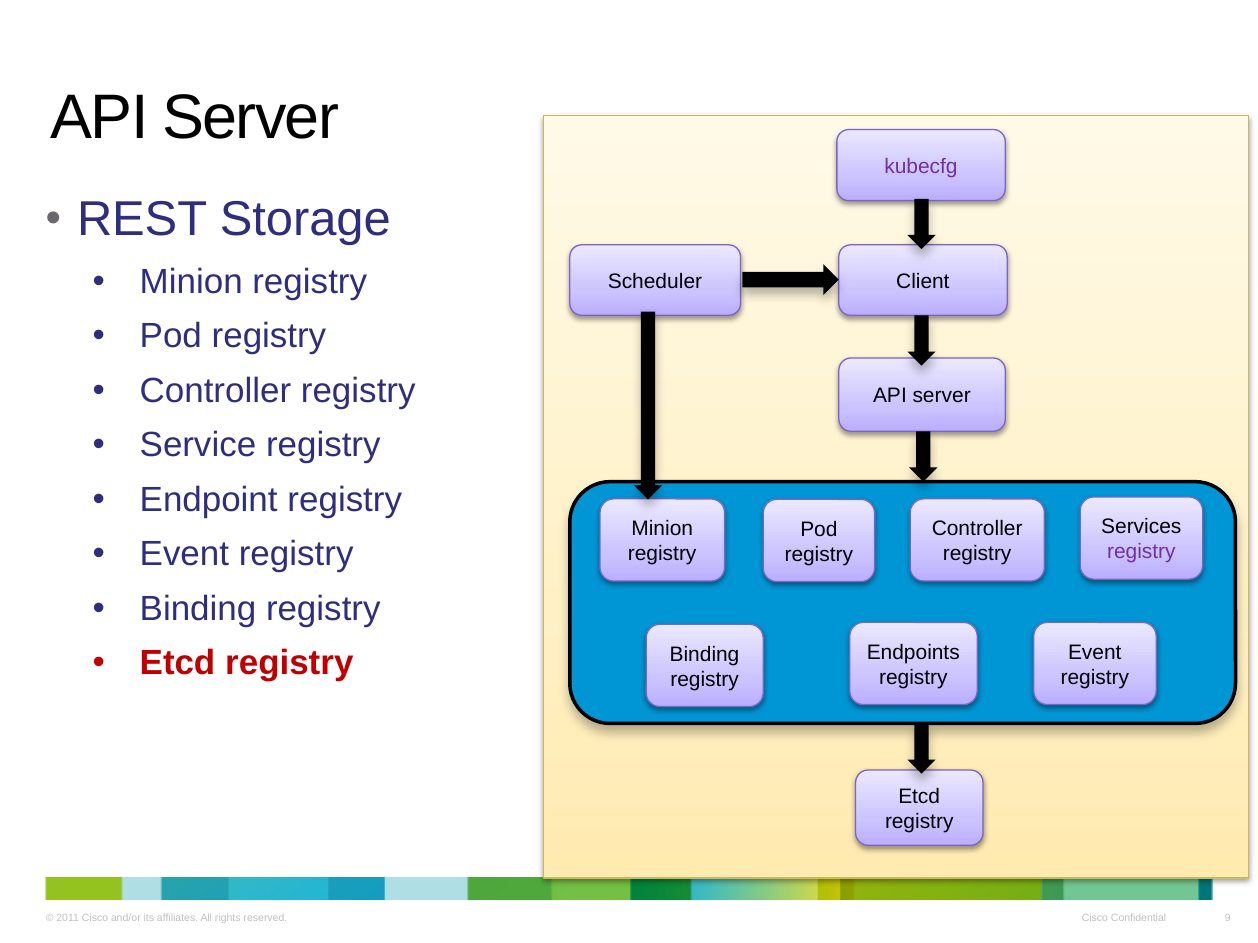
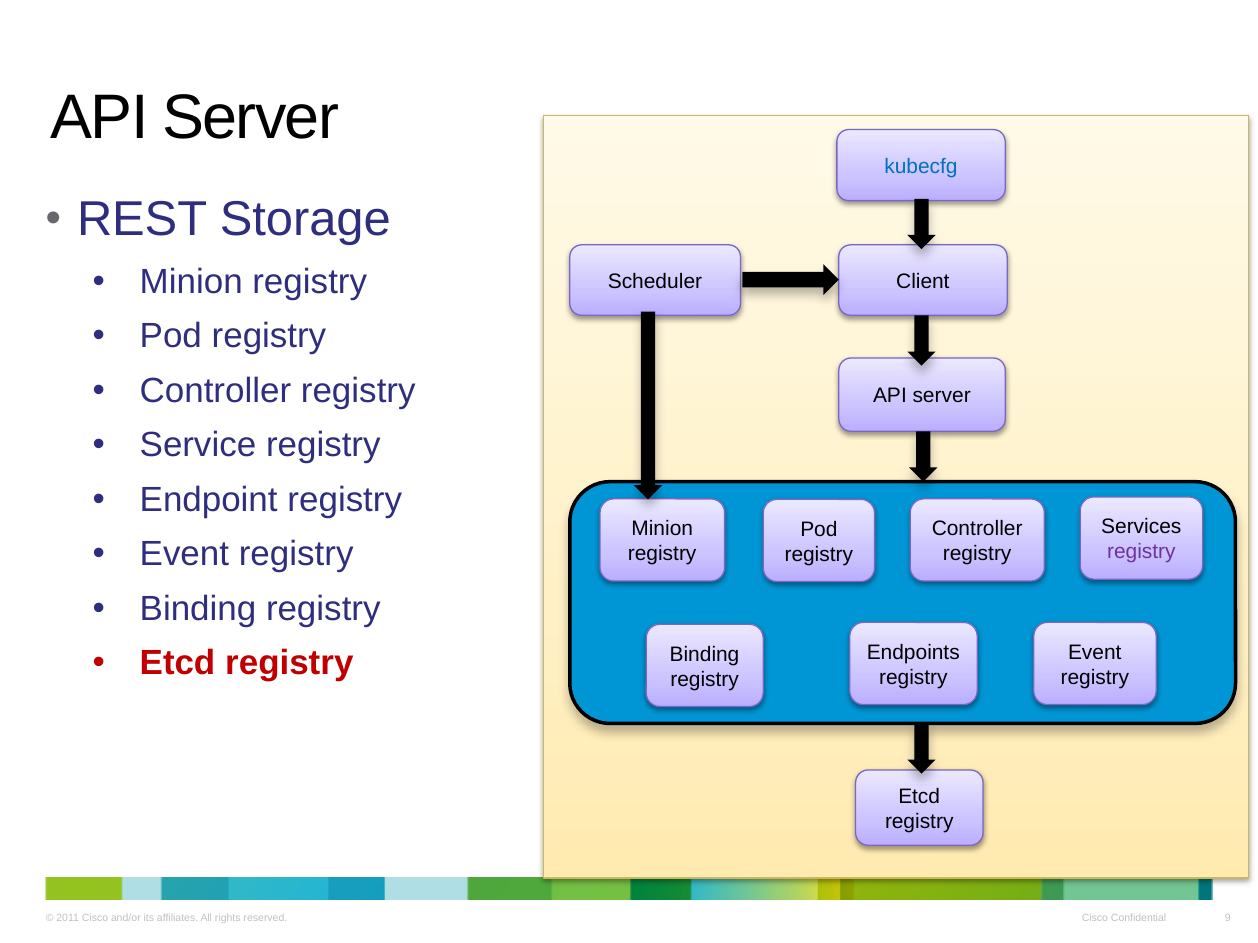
kubecfg colour: purple -> blue (921, 167)
